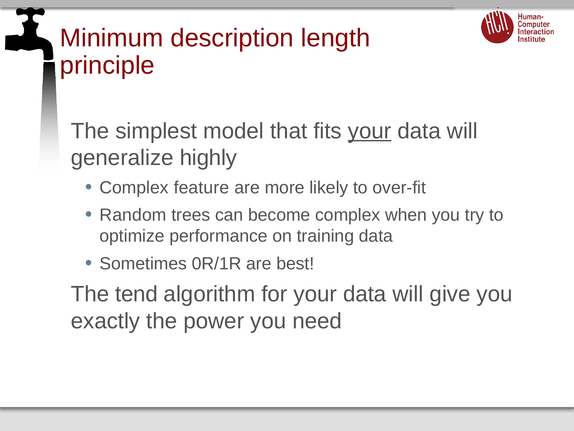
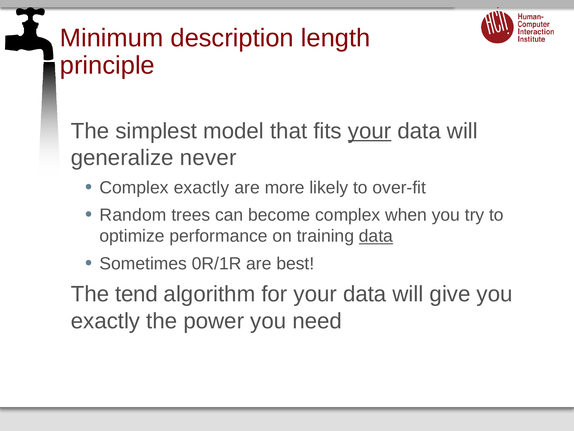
highly: highly -> never (208, 158)
Complex feature: feature -> exactly (201, 188)
data underline: none -> present (376, 236)
